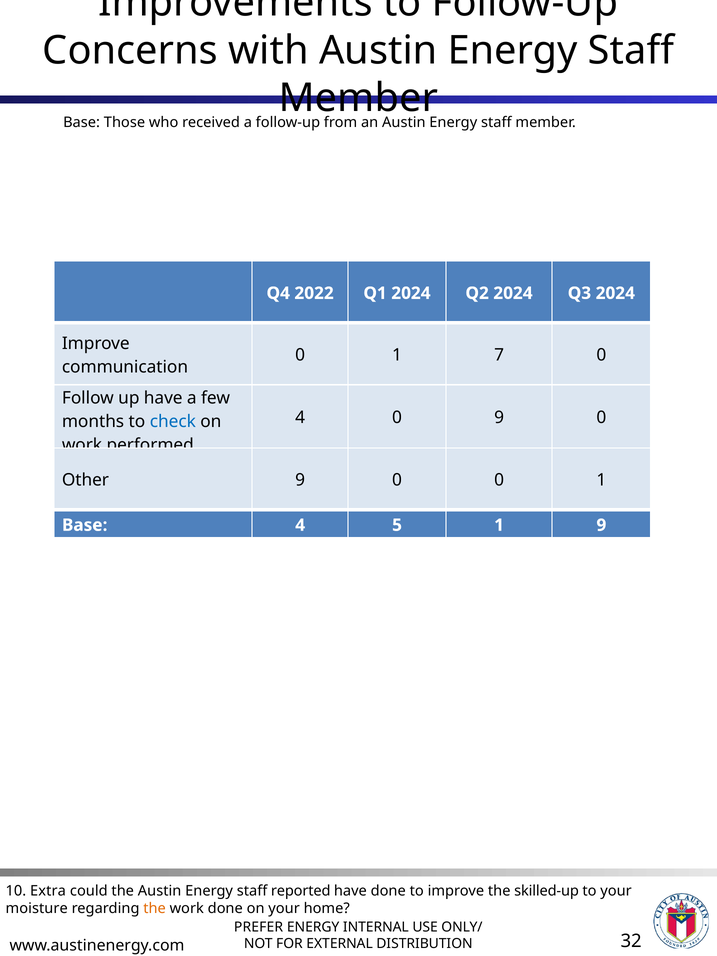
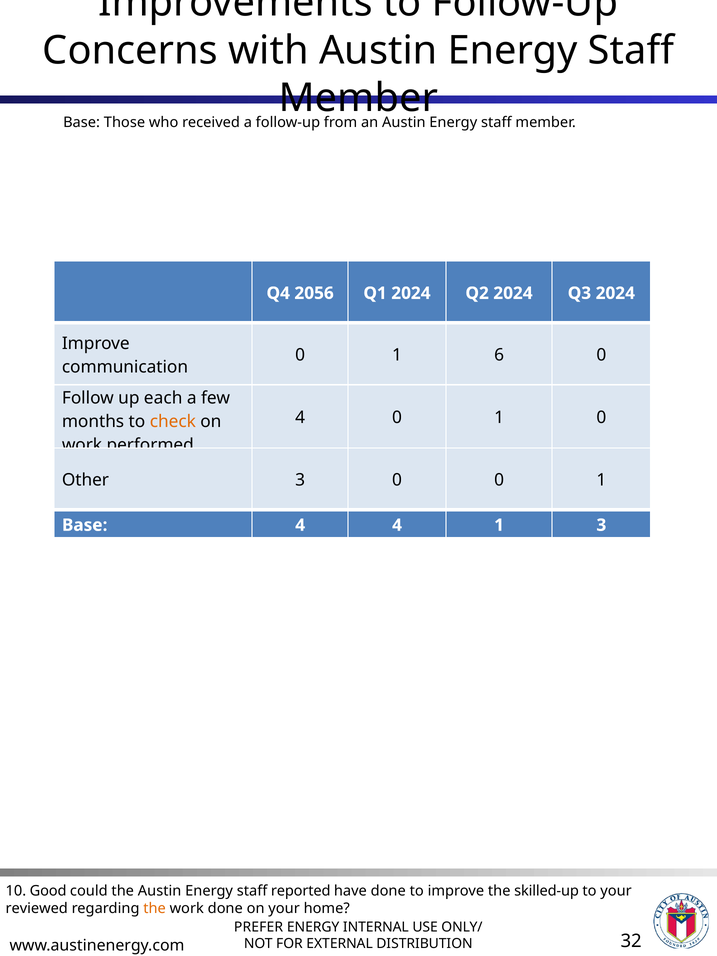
2022: 2022 -> 2056 (314, 293)
7: 7 -> 6 (499, 355)
up have: have -> each (163, 398)
4 0 9: 9 -> 1 (499, 418)
check colour: blue -> orange (173, 422)
Other 9: 9 -> 3 (300, 480)
4 5: 5 -> 4 (397, 525)
1 9: 9 -> 3 (601, 525)
Extra: Extra -> Good (48, 891)
moisture: moisture -> reviewed (37, 909)
